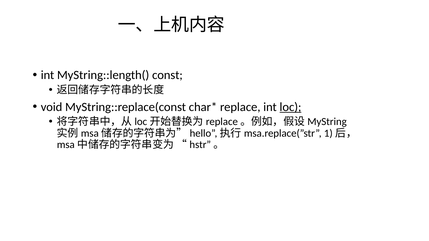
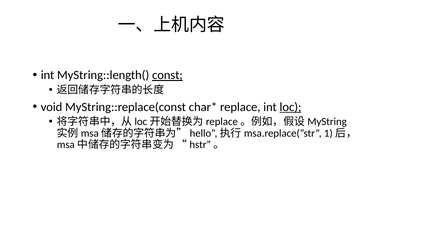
const underline: none -> present (167, 75)
